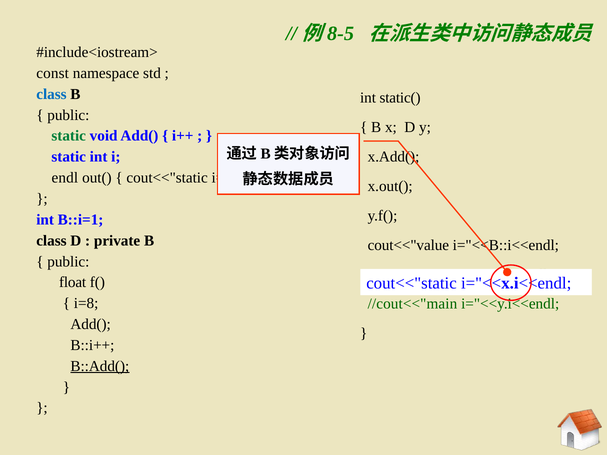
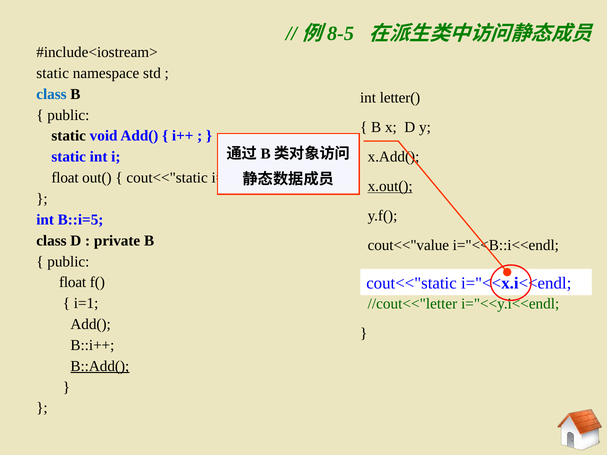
const: const -> static (53, 73)
static(: static( -> letter( (400, 98)
static colour: green -> black (69, 136)
endl: endl -> float (65, 178)
x.out( underline: none -> present (390, 186)
B::i=1: B::i=1 -> B::i=5 (81, 220)
i=8: i=8 -> i=1 (86, 304)
//cout<<"main: //cout<<"main -> //cout<<"letter (412, 304)
